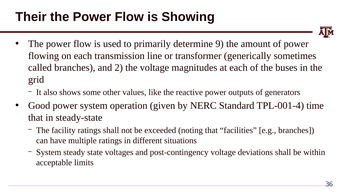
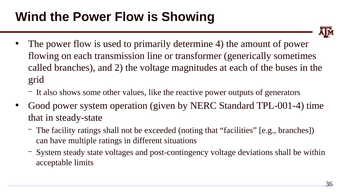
Their: Their -> Wind (31, 17)
9: 9 -> 4 (220, 44)
